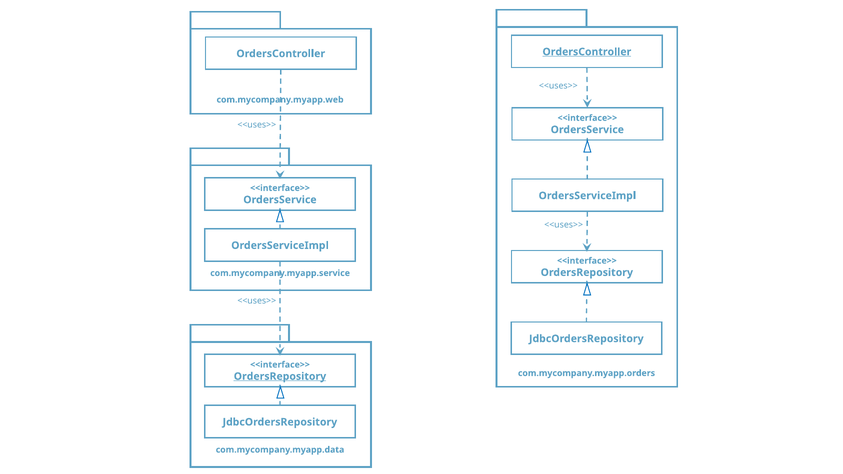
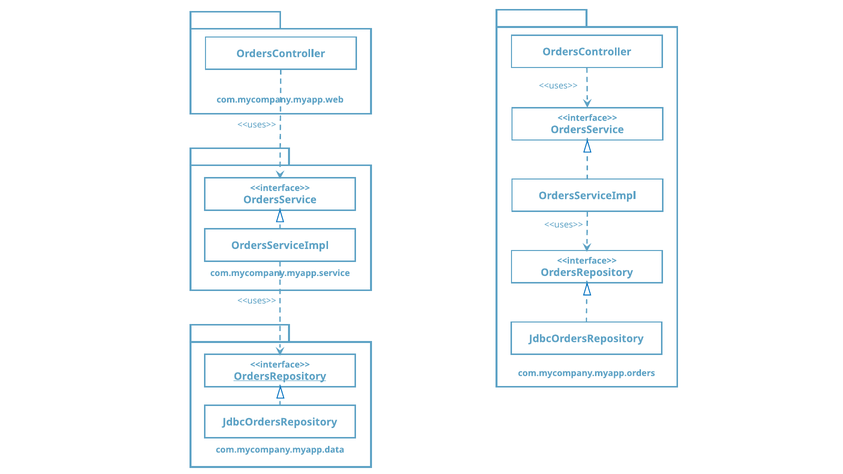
OrdersController underline: present -> none (587, 52)
